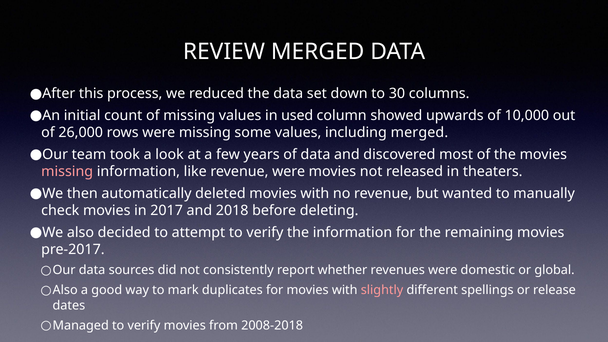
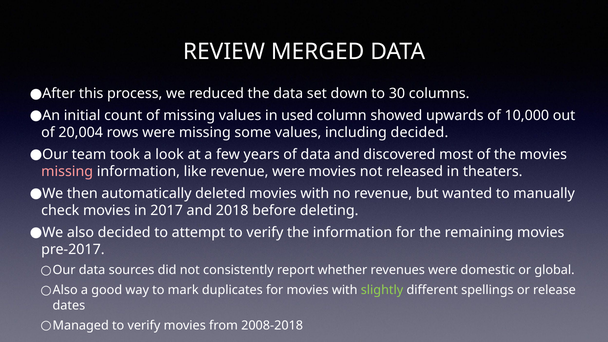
26,000: 26,000 -> 20,004 (81, 133)
including merged: merged -> decided (419, 133)
slightly colour: pink -> light green (382, 290)
